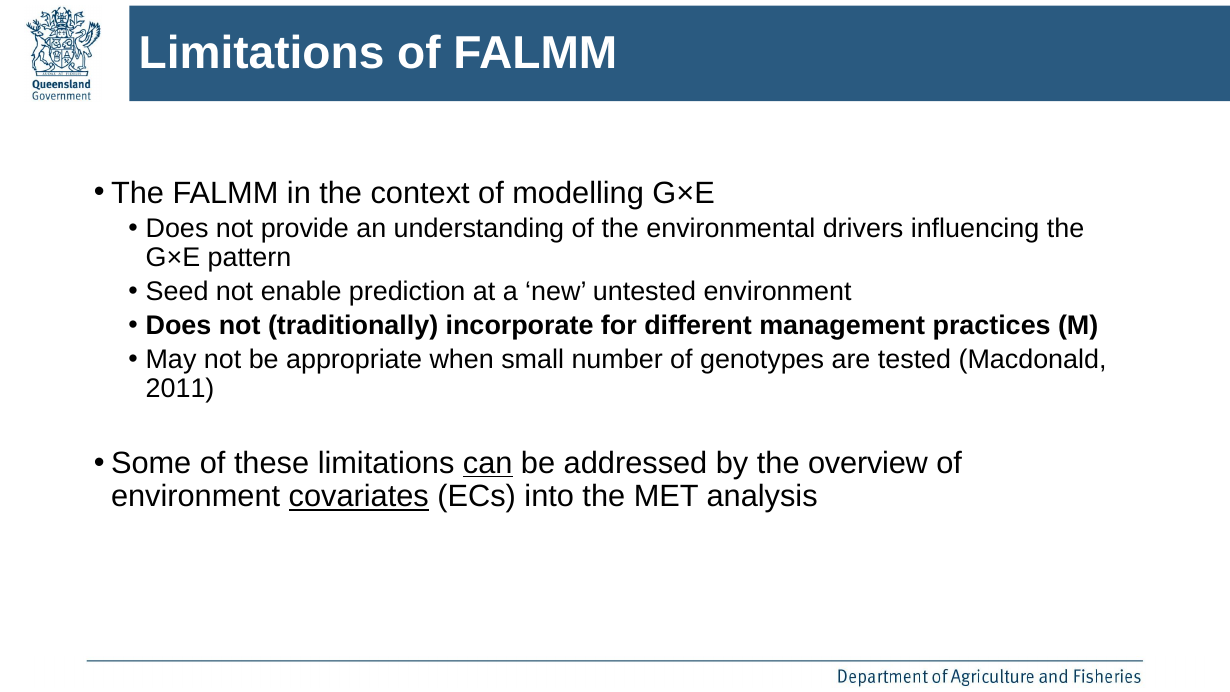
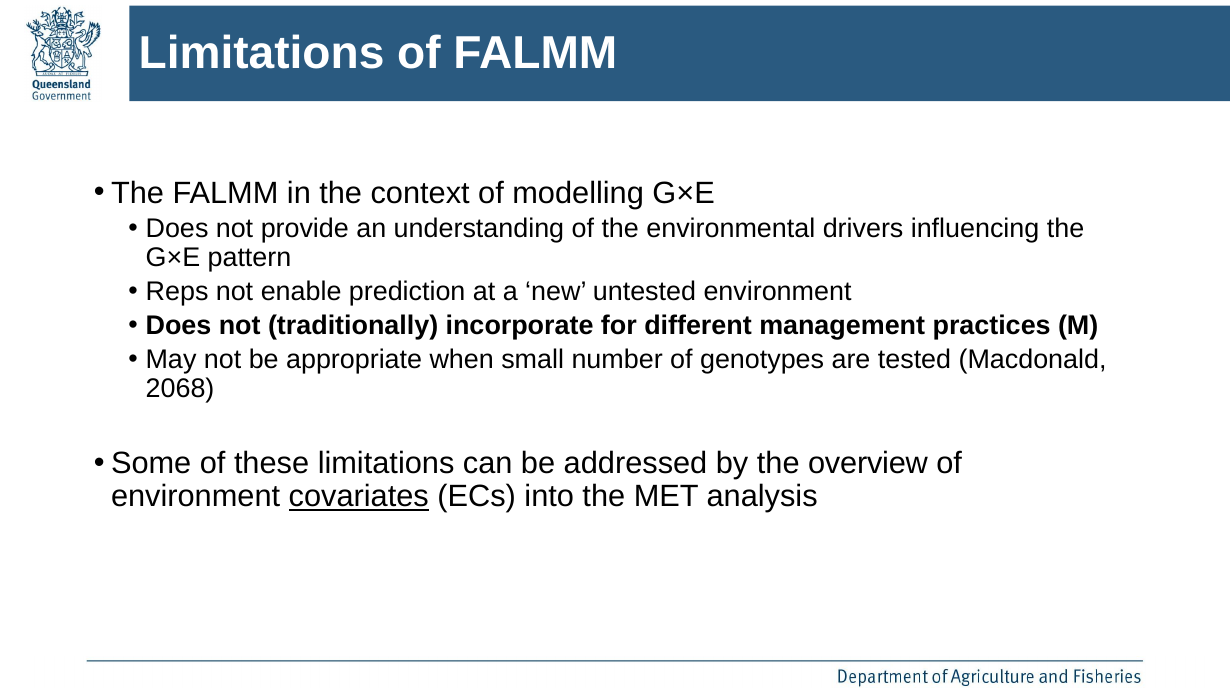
Seed: Seed -> Reps (177, 292)
2011: 2011 -> 2068 (180, 389)
can underline: present -> none (488, 463)
